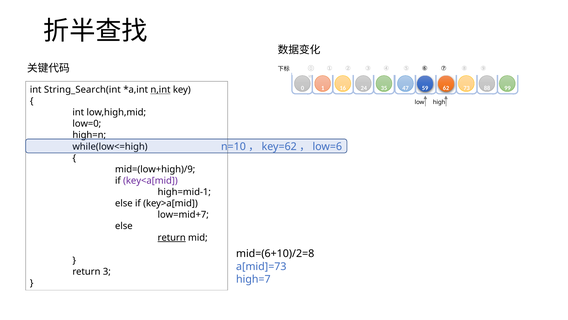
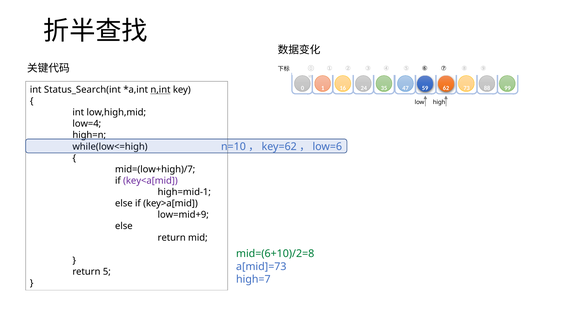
String_Search(int: String_Search(int -> Status_Search(int (82, 90)
low=0: low=0 -> low=4 (87, 124)
mid=(low+high)/9: mid=(low+high)/9 -> mid=(low+high)/7 (155, 169)
low=mid+7: low=mid+7 -> low=mid+9 (183, 214)
return underline: present -> none (172, 237)
mid=(6+10)/2=8 colour: black -> green (275, 253)
3: 3 -> 5 (107, 271)
